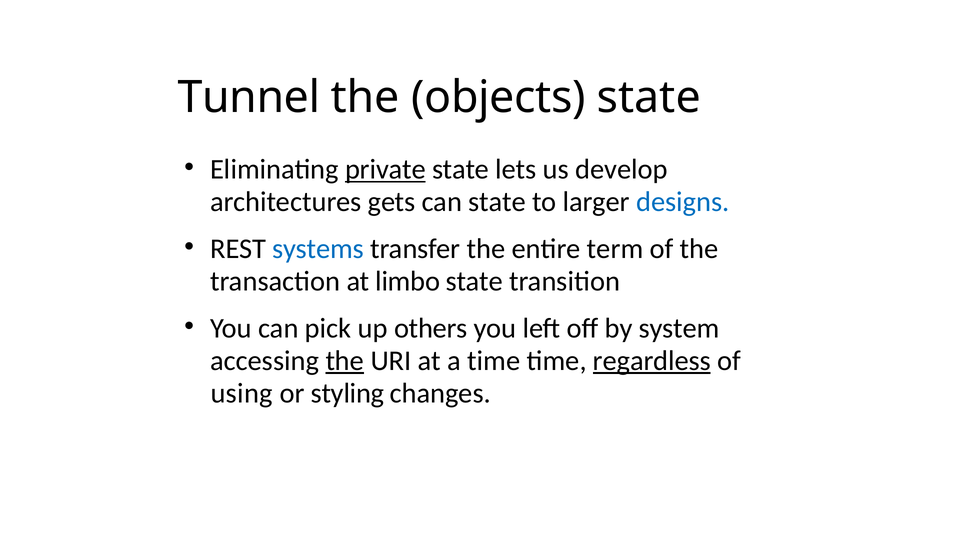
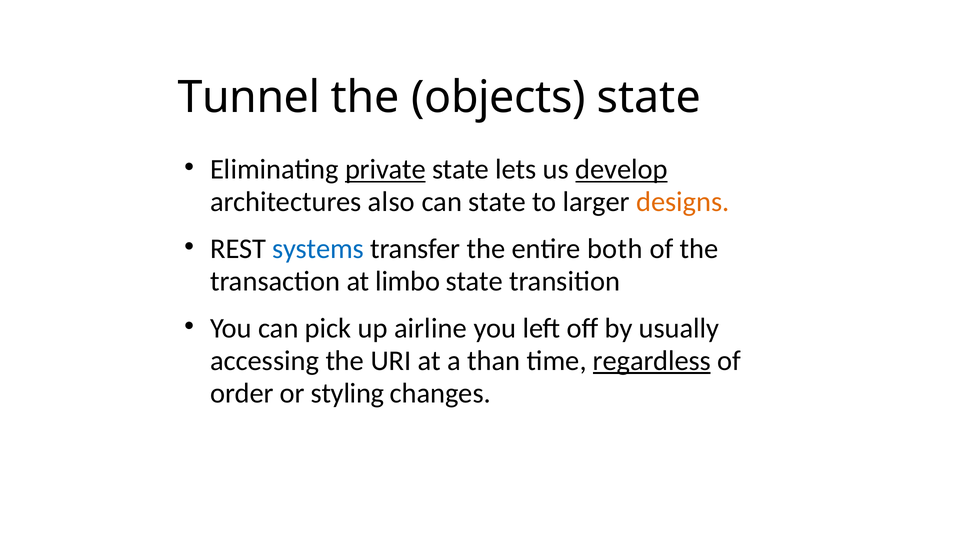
develop underline: none -> present (622, 169)
gets: gets -> also (391, 202)
designs colour: blue -> orange (683, 202)
term: term -> both (615, 249)
others: others -> airline (431, 328)
system: system -> usually (679, 328)
the underline: present -> none (345, 360)
a time: time -> than (494, 360)
using: using -> order (242, 393)
